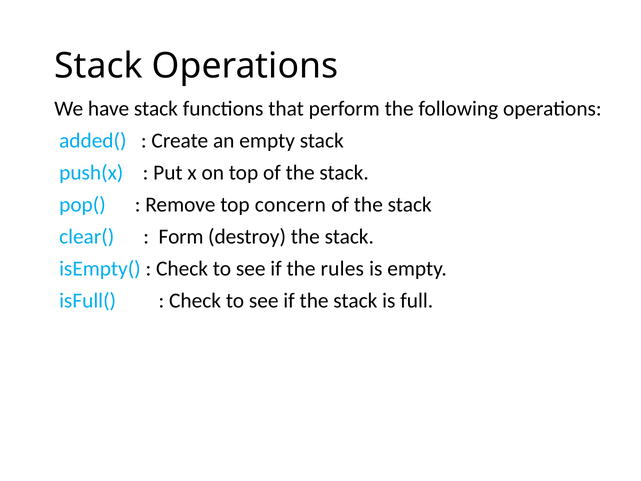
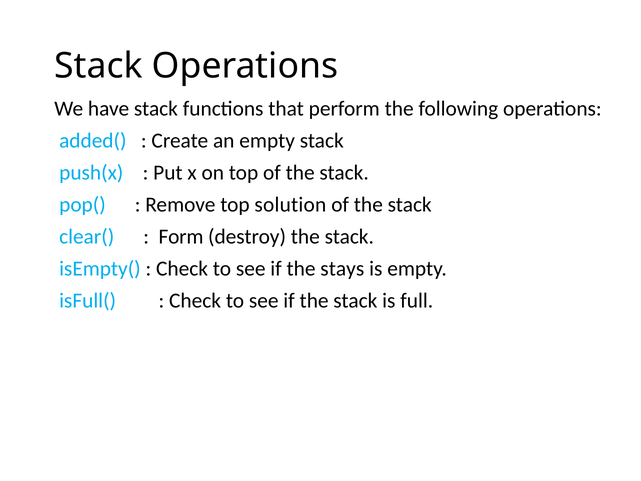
concern: concern -> solution (290, 205)
rules: rules -> stays (342, 268)
